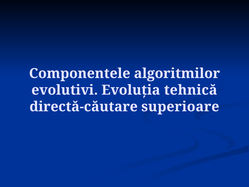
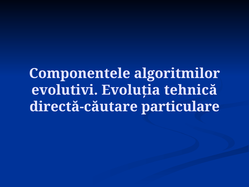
superioare: superioare -> particulare (180, 107)
